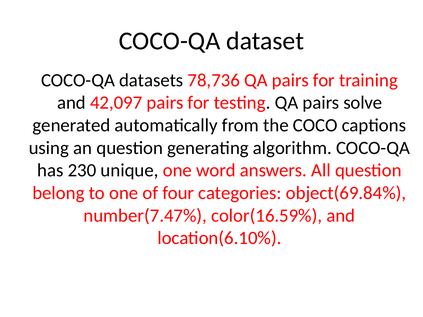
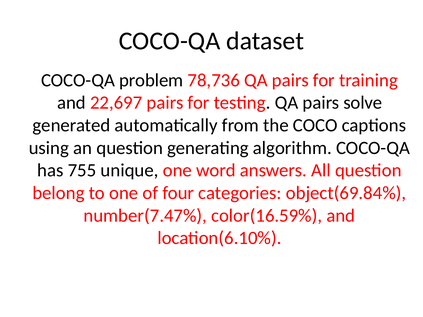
datasets: datasets -> problem (151, 80)
42,097: 42,097 -> 22,697 (116, 103)
230: 230 -> 755 (82, 171)
